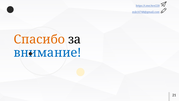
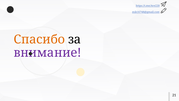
внимание colour: blue -> purple (47, 53)
